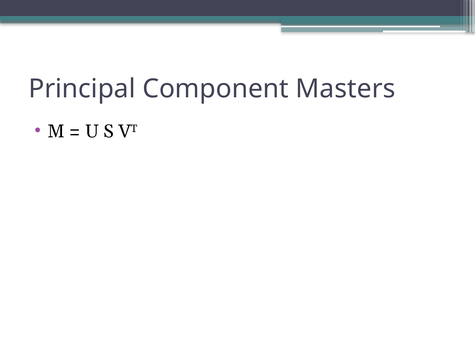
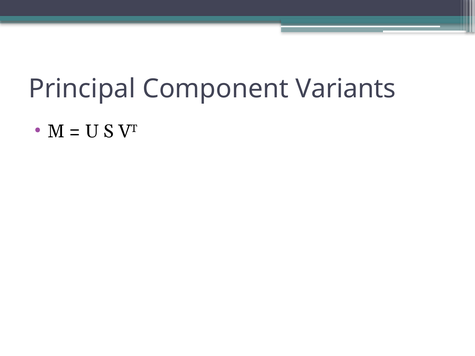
Masters: Masters -> Variants (346, 89)
